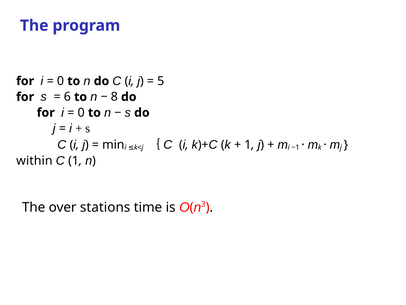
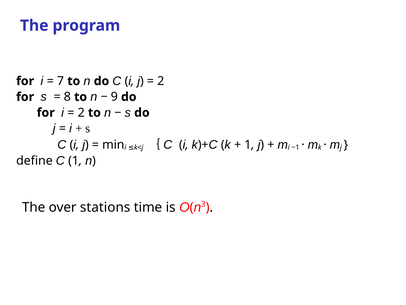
0: 0 -> 7 (60, 81)
5: 5 -> 2 (161, 81)
6: 6 -> 8 (67, 97)
8: 8 -> 9 (114, 97)
0: 0 -> 2 (81, 113)
within: within -> define (34, 160)
